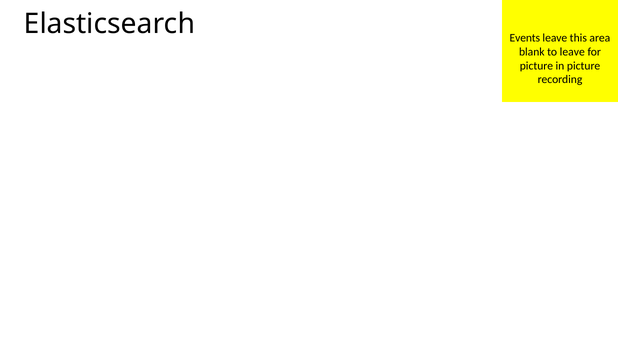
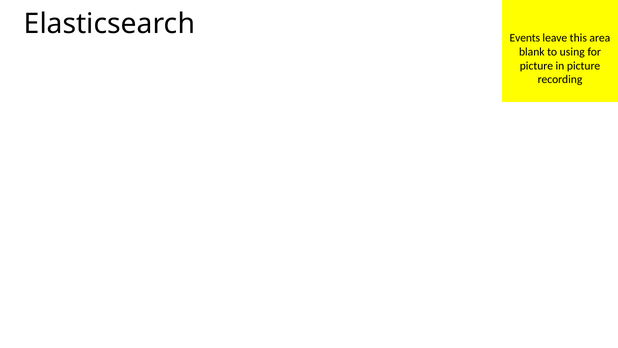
to leave: leave -> using (572, 52)
